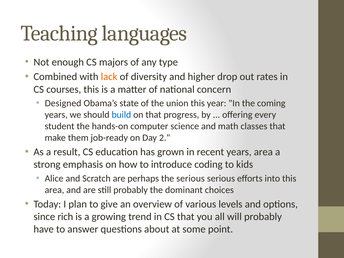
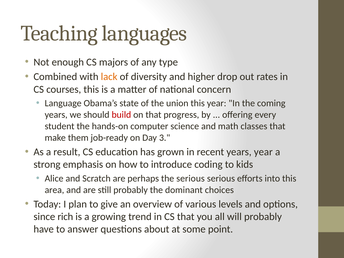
Designed: Designed -> Language (63, 103)
build colour: blue -> red (121, 115)
2: 2 -> 3 (165, 138)
years area: area -> year (263, 152)
